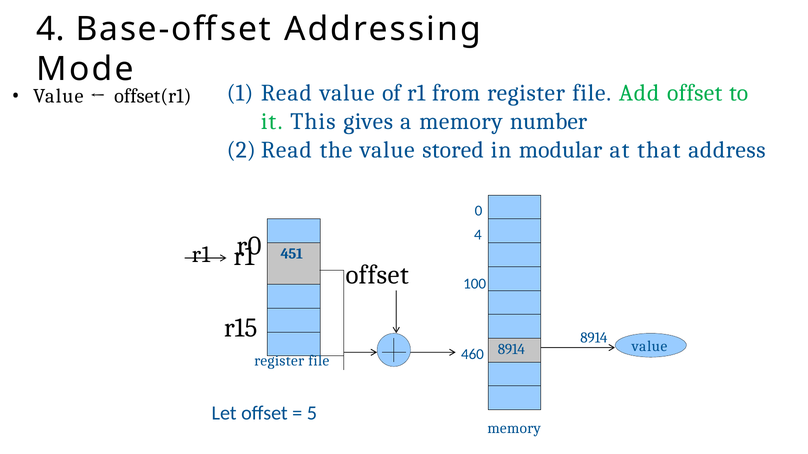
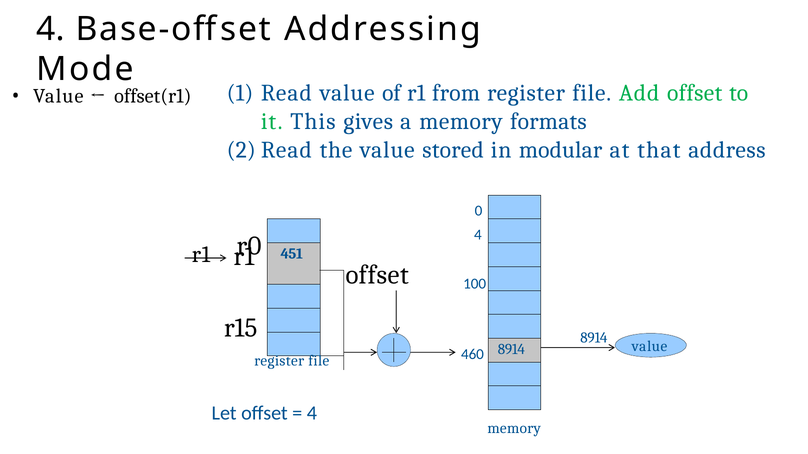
number: number -> formats (548, 122)
5: 5 -> 4 (312, 413)
